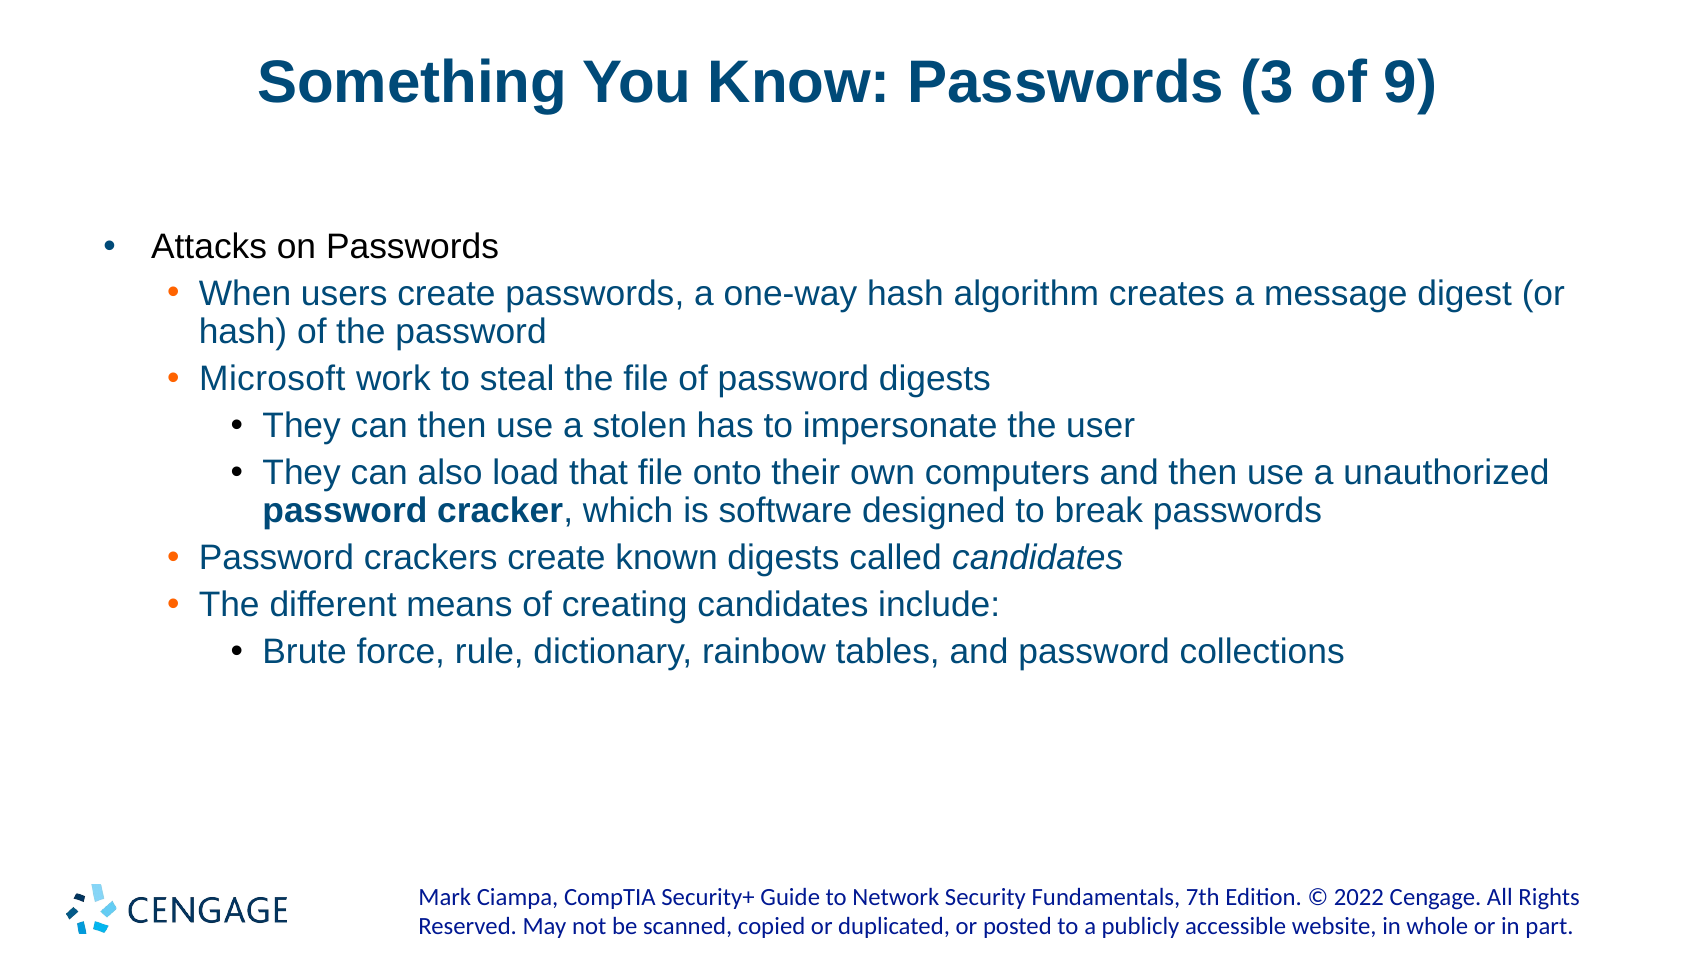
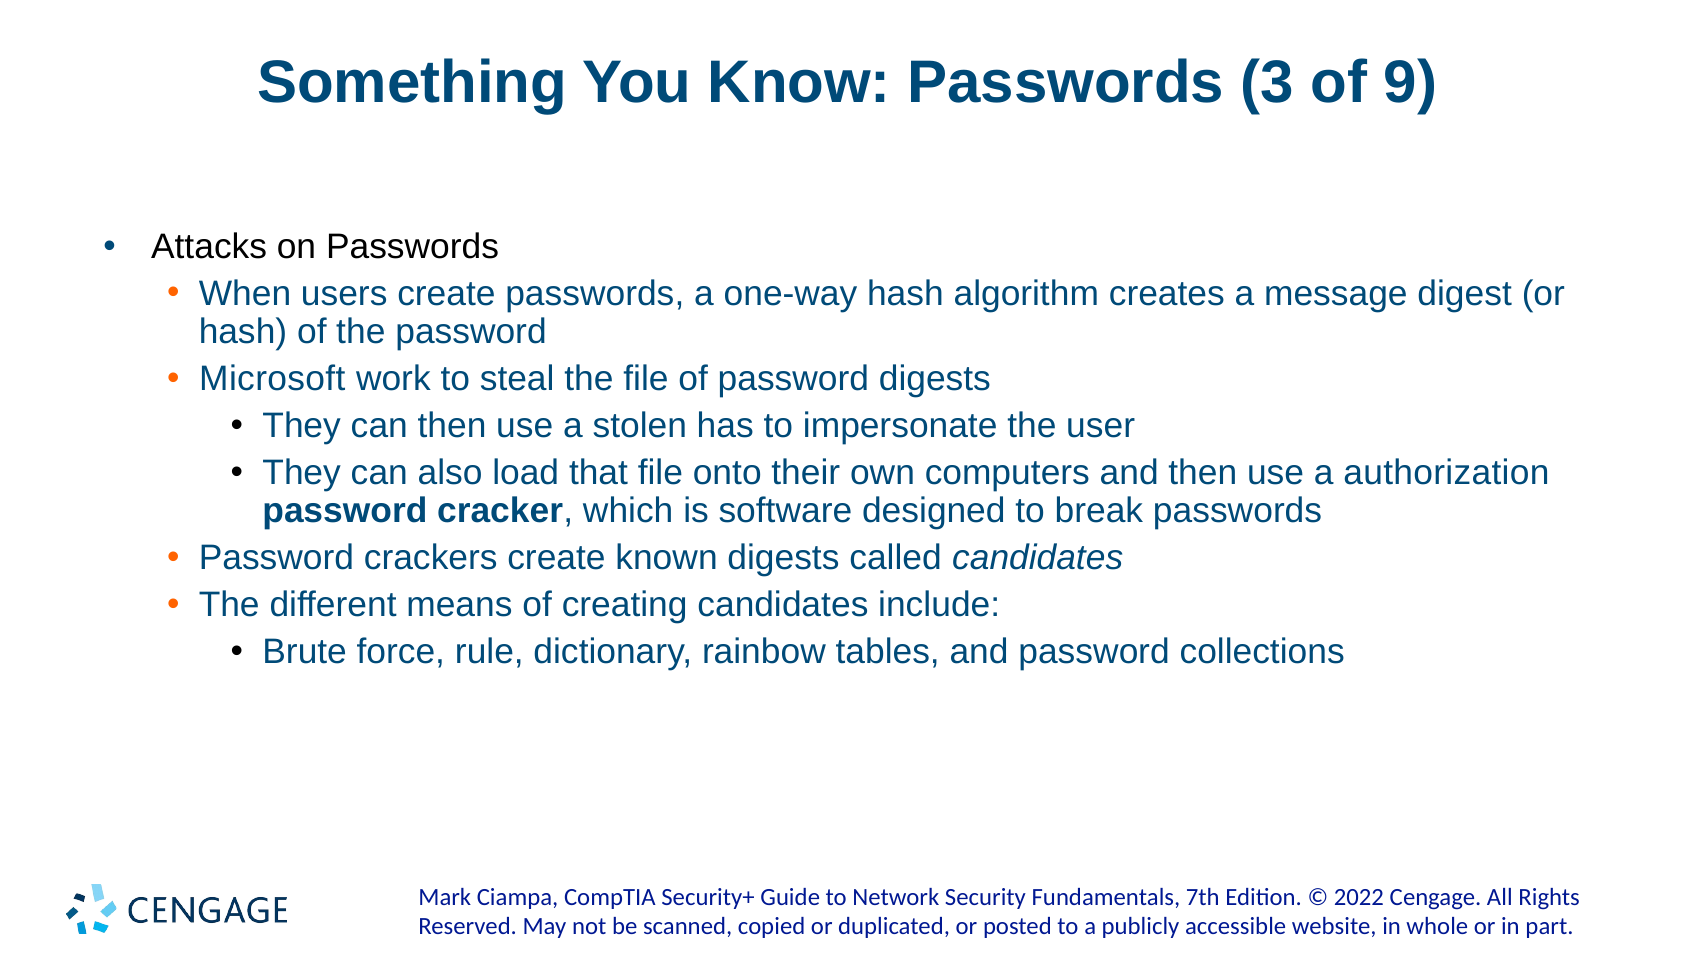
unauthorized: unauthorized -> authorization (1446, 473)
